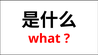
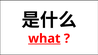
what underline: none -> present (44, 39)
